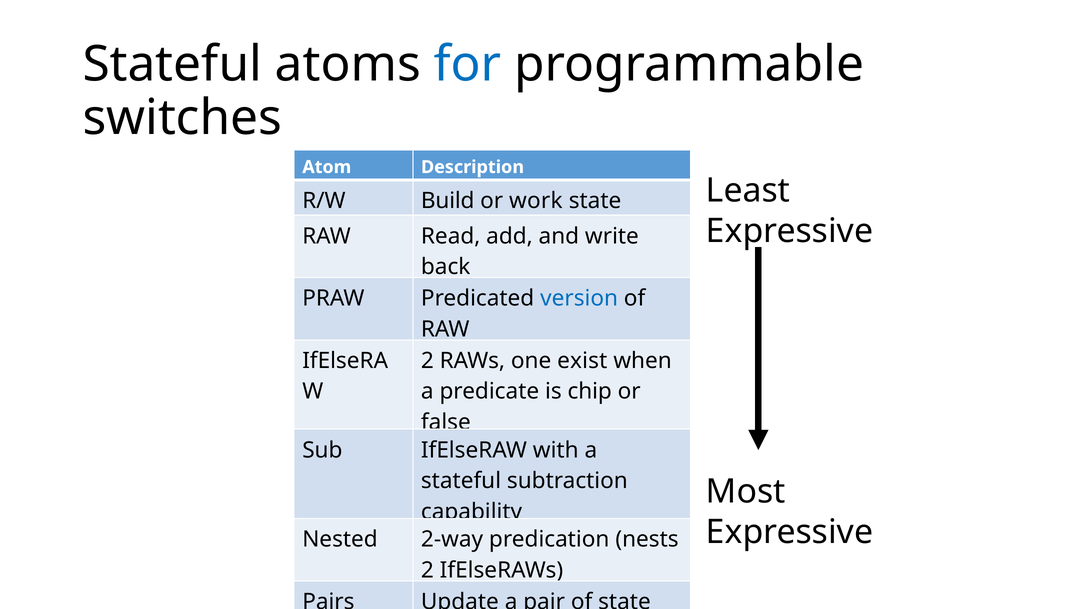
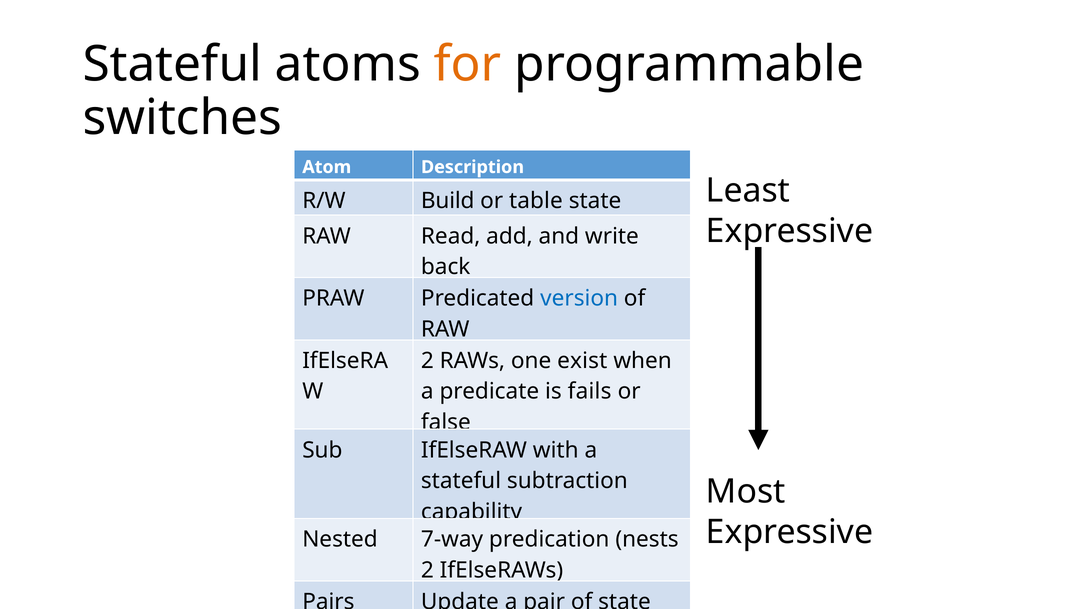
for colour: blue -> orange (468, 64)
work: work -> table (536, 201)
chip: chip -> fails (590, 392)
2-way: 2-way -> 7-way (452, 540)
